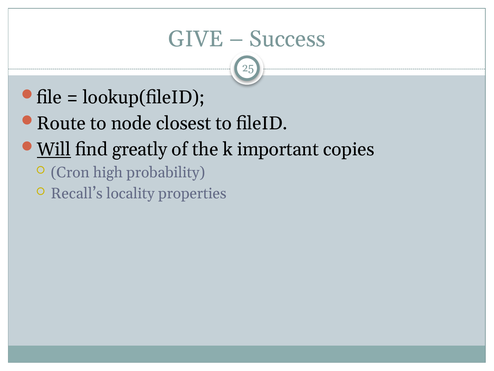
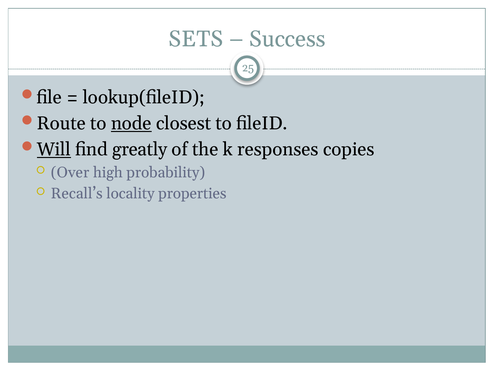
GIVE: GIVE -> SETS (196, 39)
node underline: none -> present (131, 123)
important: important -> responses (278, 149)
Cron: Cron -> Over (70, 172)
